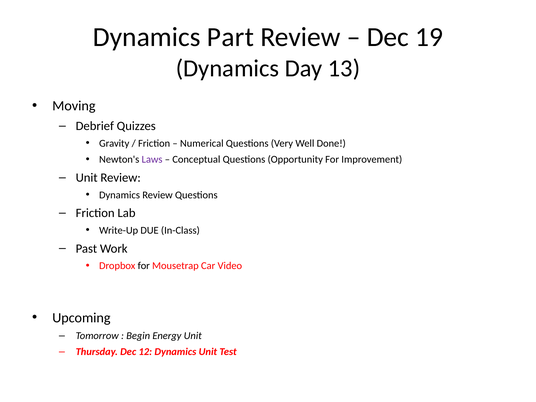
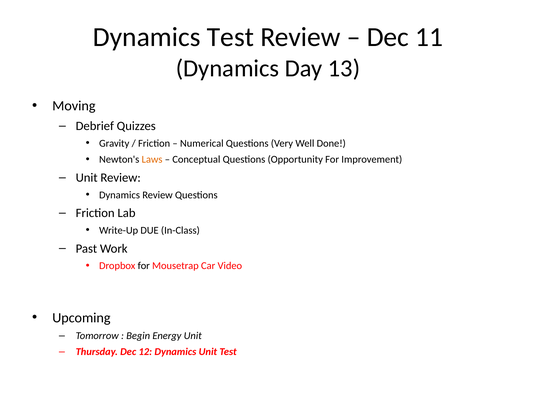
Dynamics Part: Part -> Test (230, 37)
19: 19 -> 11 (429, 37)
Laws colour: purple -> orange (152, 159)
